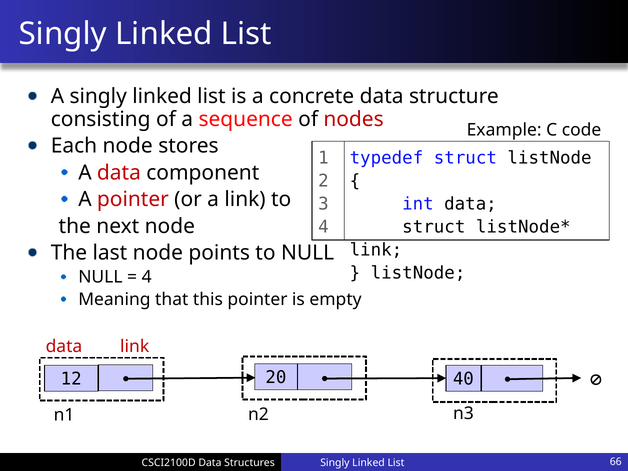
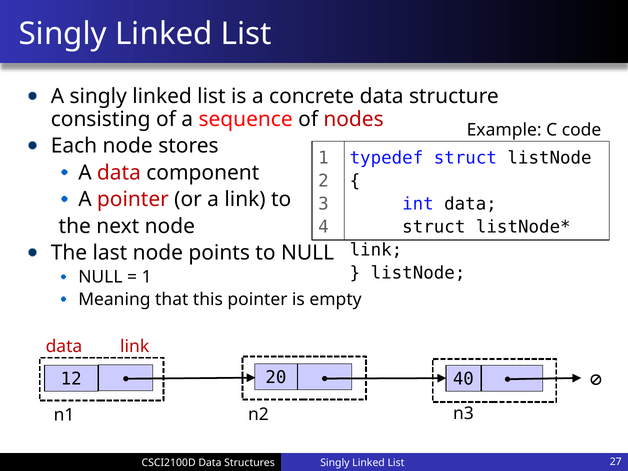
4: 4 -> 1 (147, 277)
66: 66 -> 27 (616, 462)
